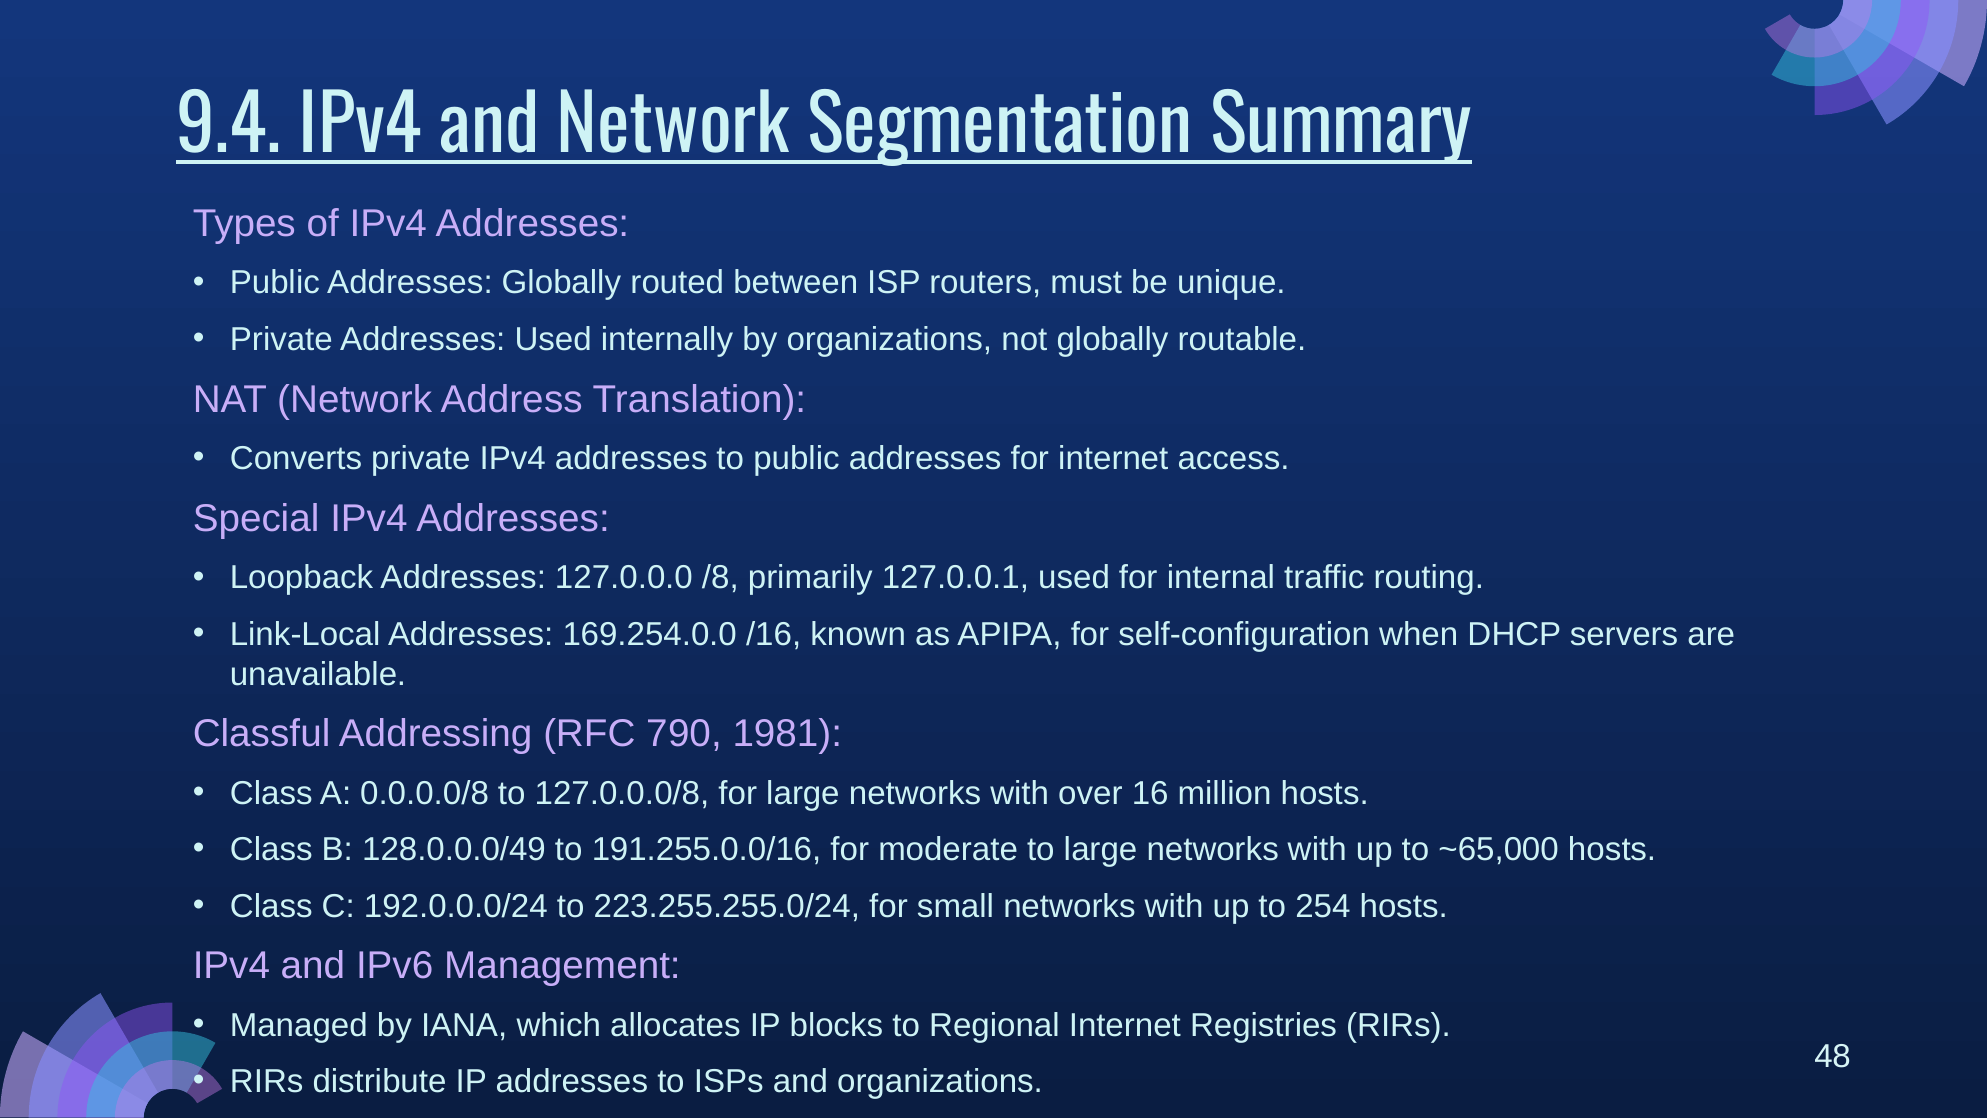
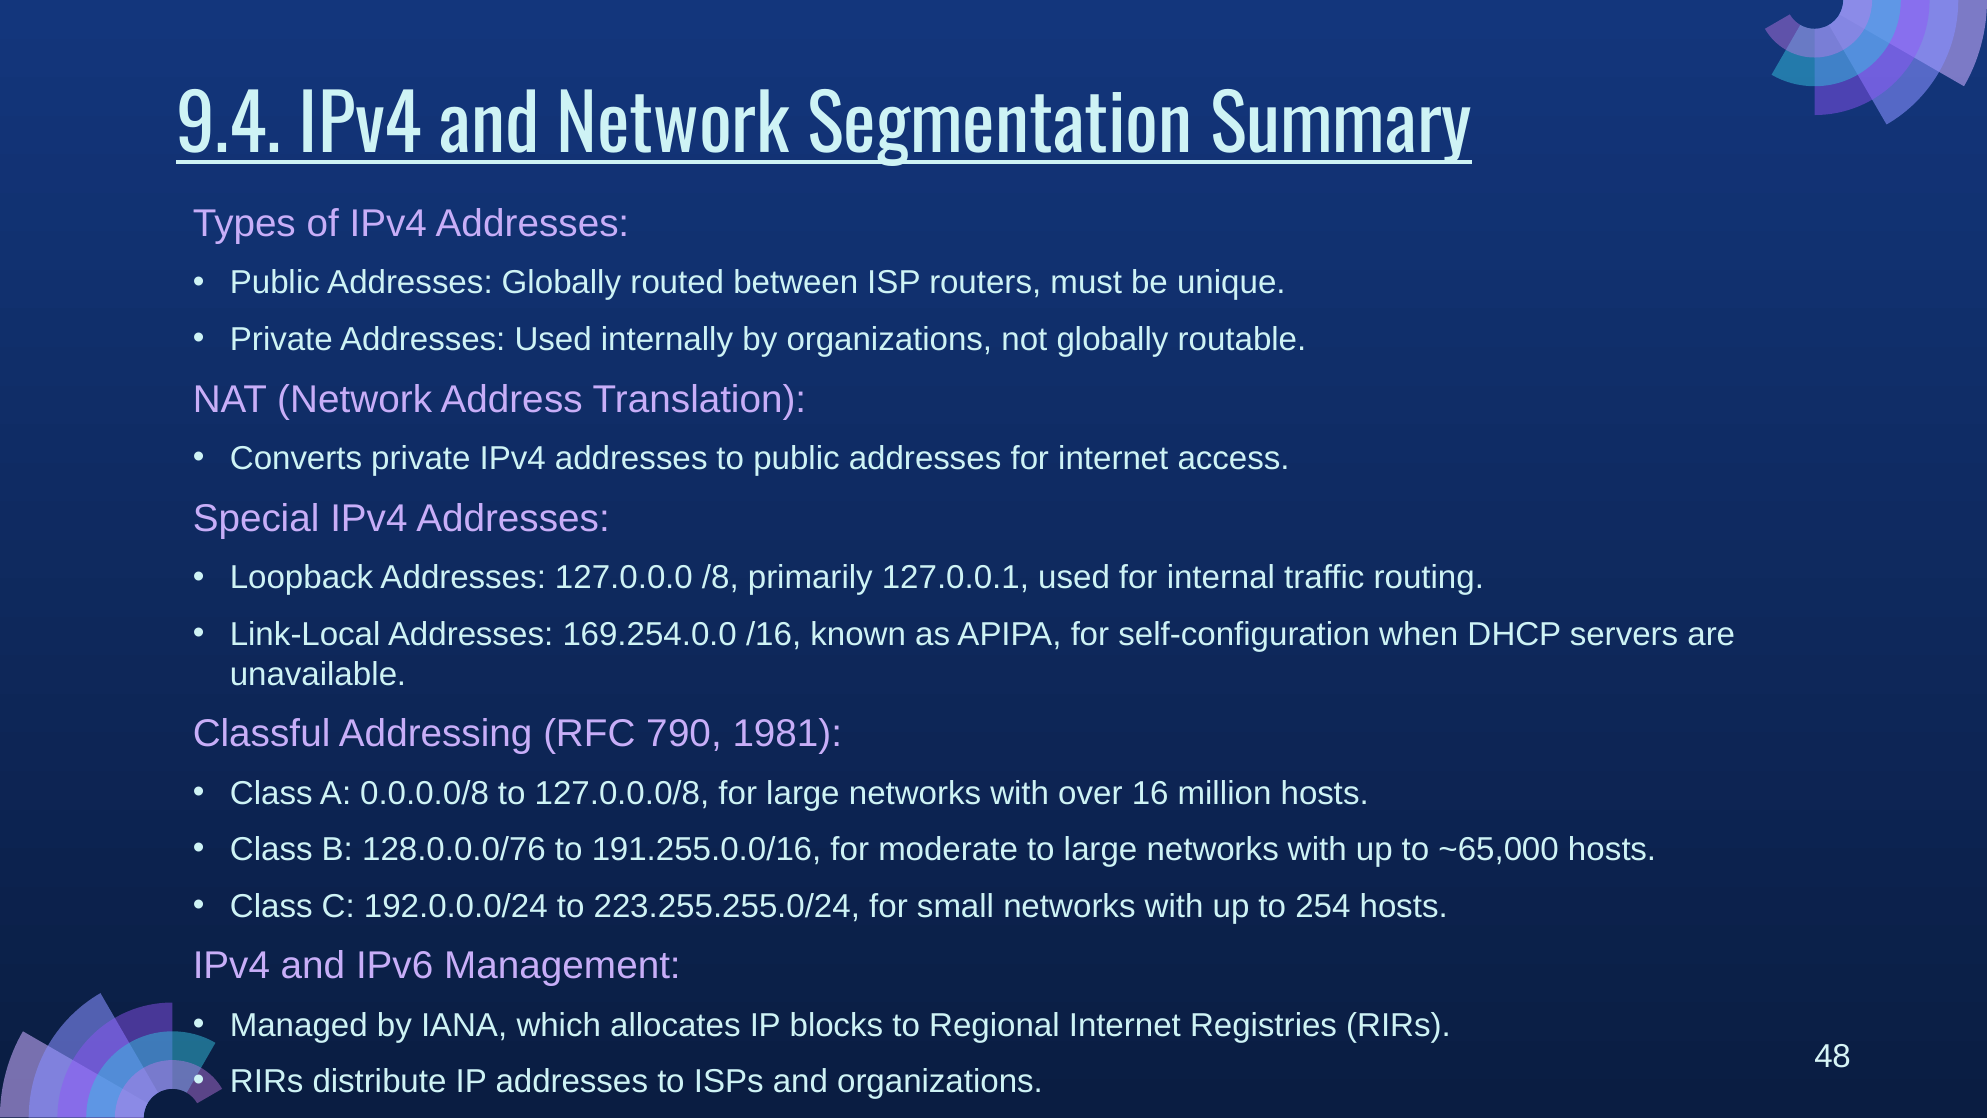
128.0.0.0/49: 128.0.0.0/49 -> 128.0.0.0/76 (454, 850)
